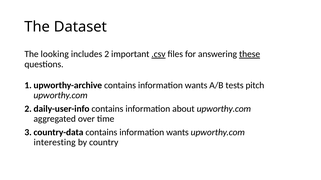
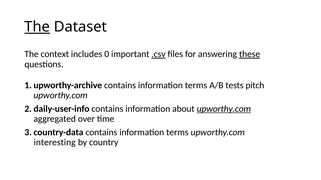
The underline: none -> present (37, 27)
looking: looking -> context (55, 54)
2: 2 -> 0 (107, 54)
wants: wants -> terms (196, 86)
upworthy.com underline: none -> present (224, 109)
wants: wants -> terms (177, 133)
